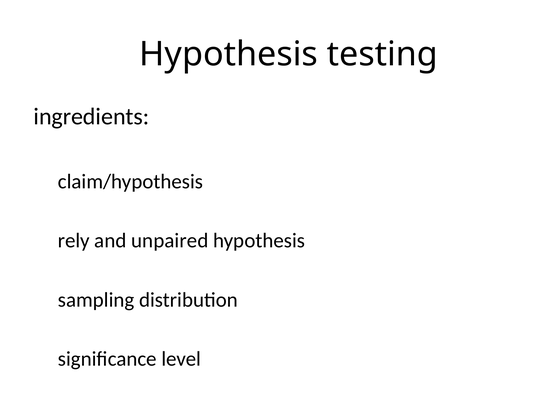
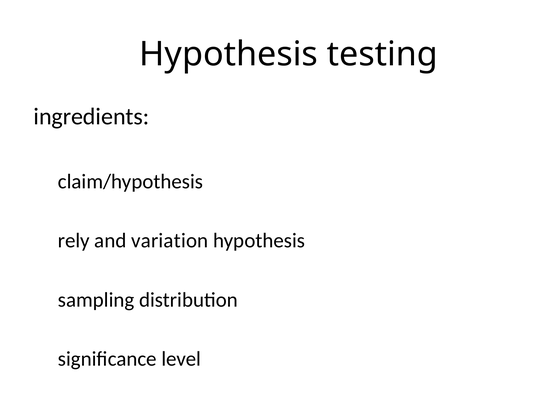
unpaired: unpaired -> variation (170, 241)
